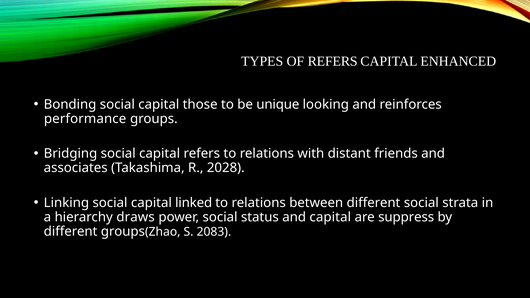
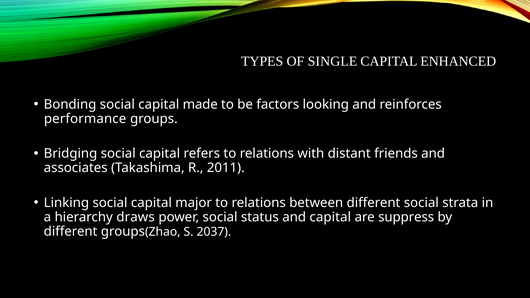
OF REFERS: REFERS -> SINGLE (333, 61)
those: those -> made (200, 104)
unique: unique -> factors (278, 104)
2028: 2028 -> 2011 (226, 168)
linked: linked -> major (194, 203)
2083: 2083 -> 2037 (214, 232)
